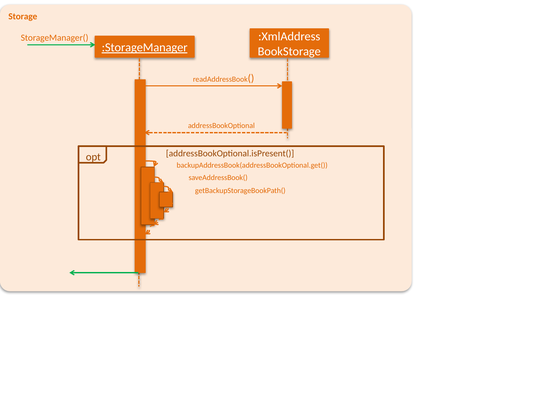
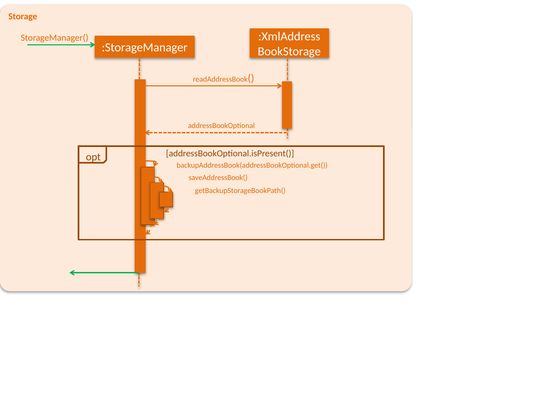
:StorageManager underline: present -> none (145, 48)
